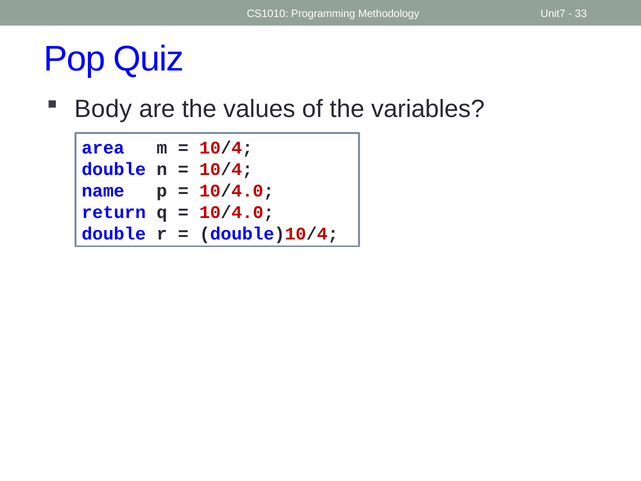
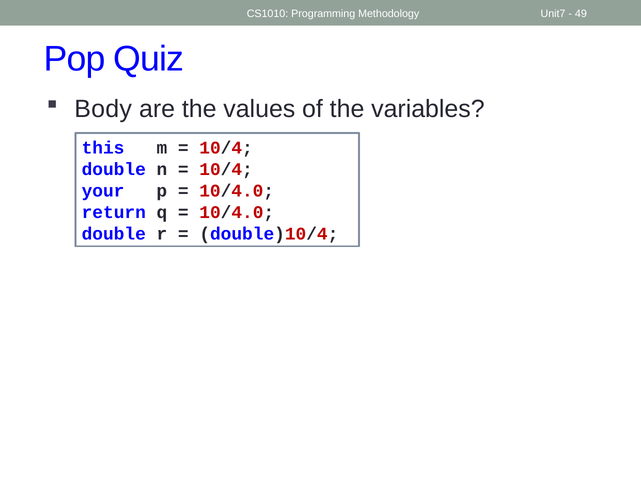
33: 33 -> 49 (581, 14)
area: area -> this (103, 148)
name: name -> your (103, 191)
